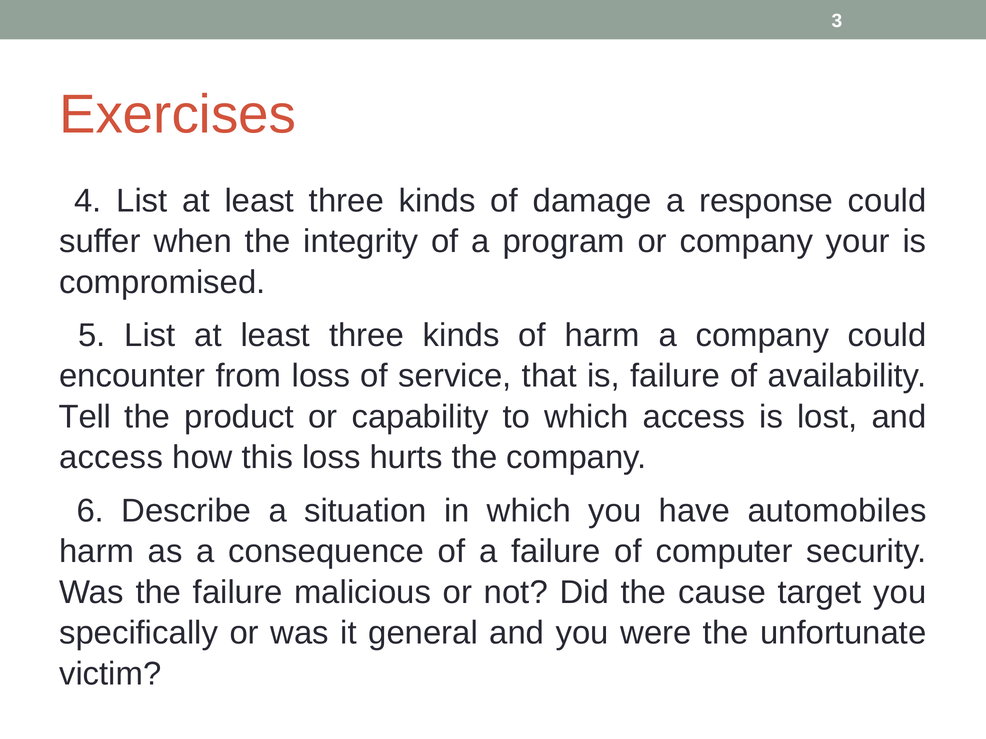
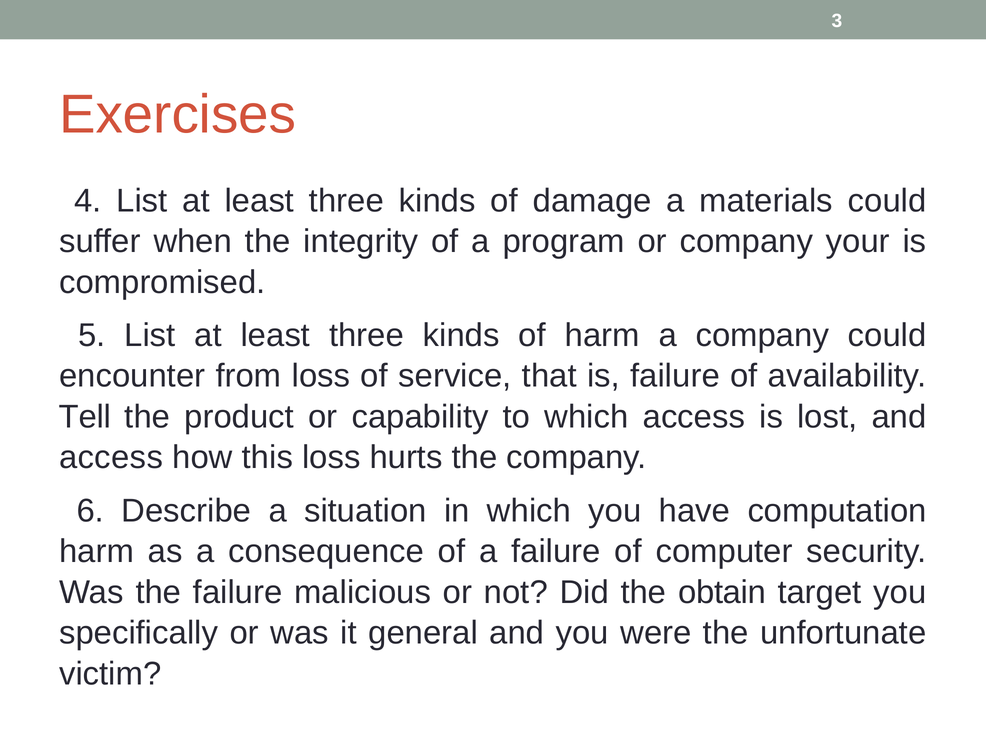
response: response -> materials (766, 201)
automobiles: automobiles -> computation (837, 511)
cause: cause -> obtain (722, 593)
